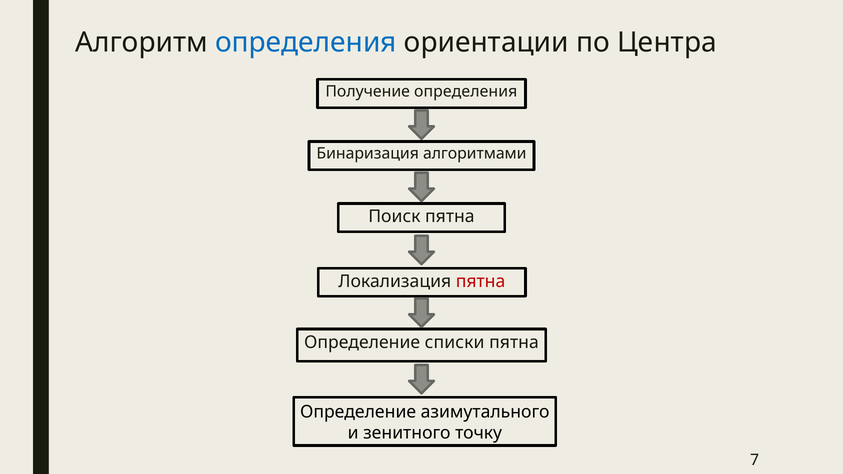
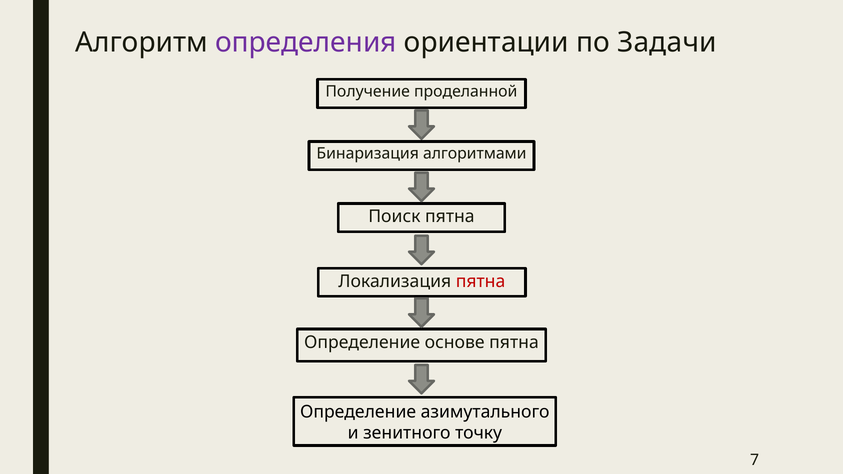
определения colour: blue -> purple (306, 42)
Центра: Центра -> Задачи (667, 42)
Получение определения: определения -> проделанной (466, 92)
списки: списки -> основе (455, 342)
